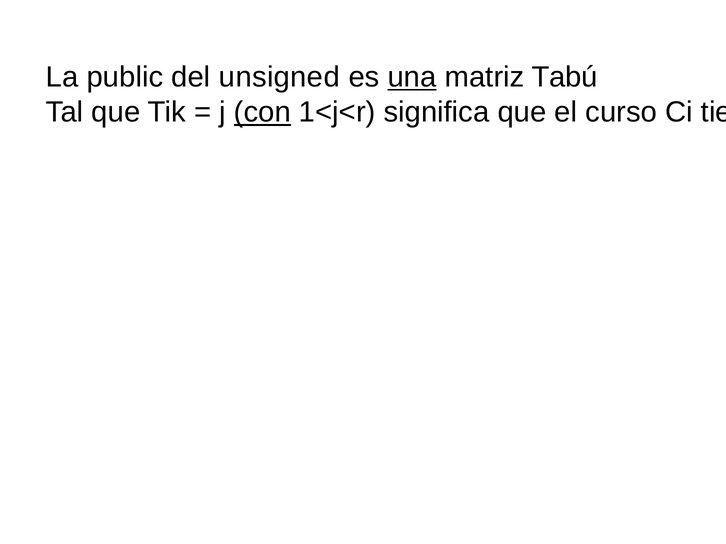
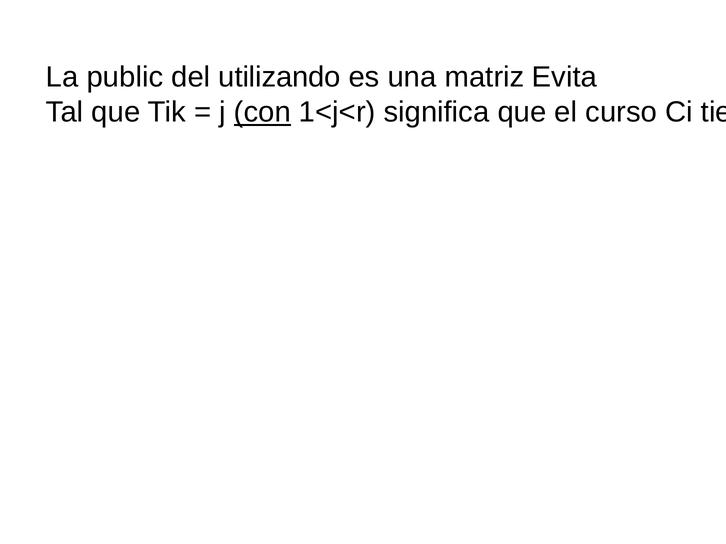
unsigned: unsigned -> utilizando (280, 77)
una underline: present -> none (412, 77)
Tabú: Tabú -> Evita (565, 77)
